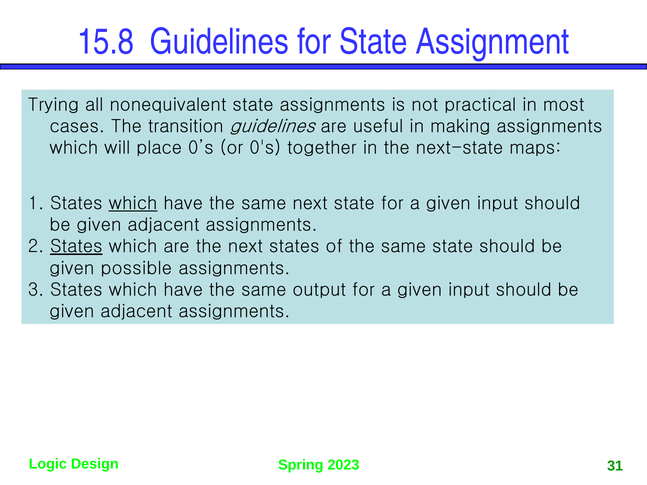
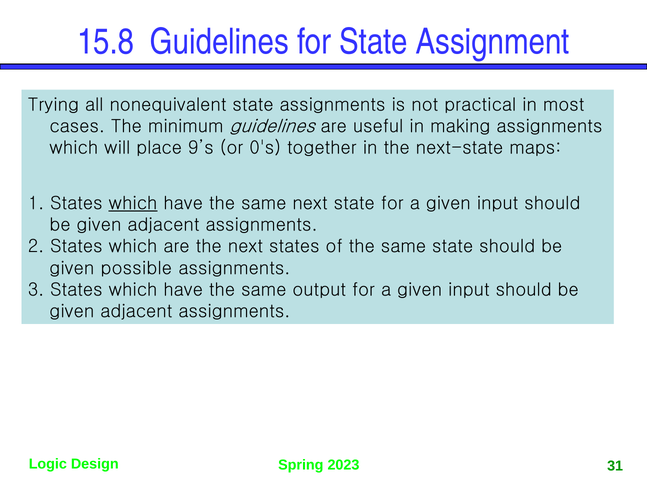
transition: transition -> minimum (186, 127)
0’s: 0’s -> 9’s (201, 148)
States underline: present -> none (76, 247)
